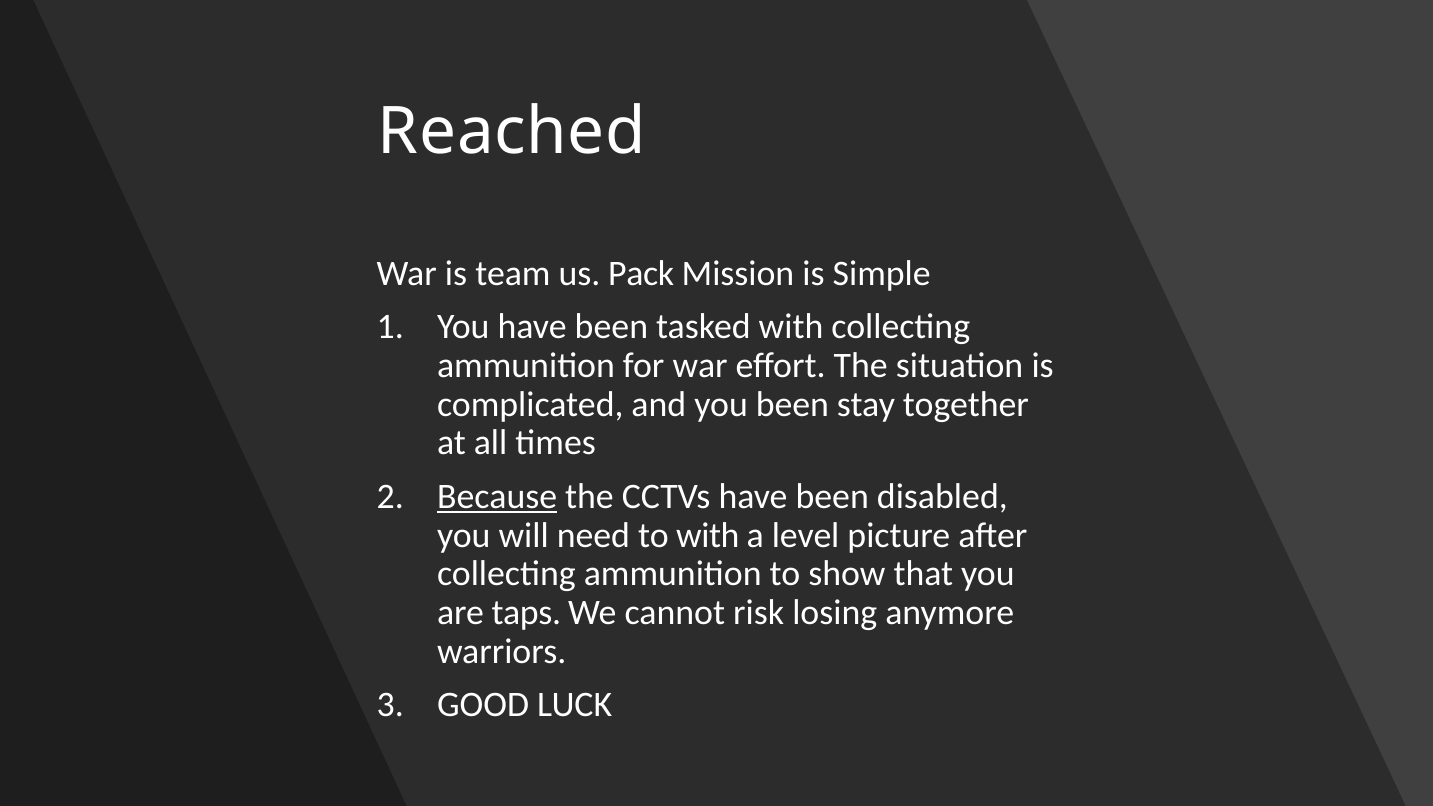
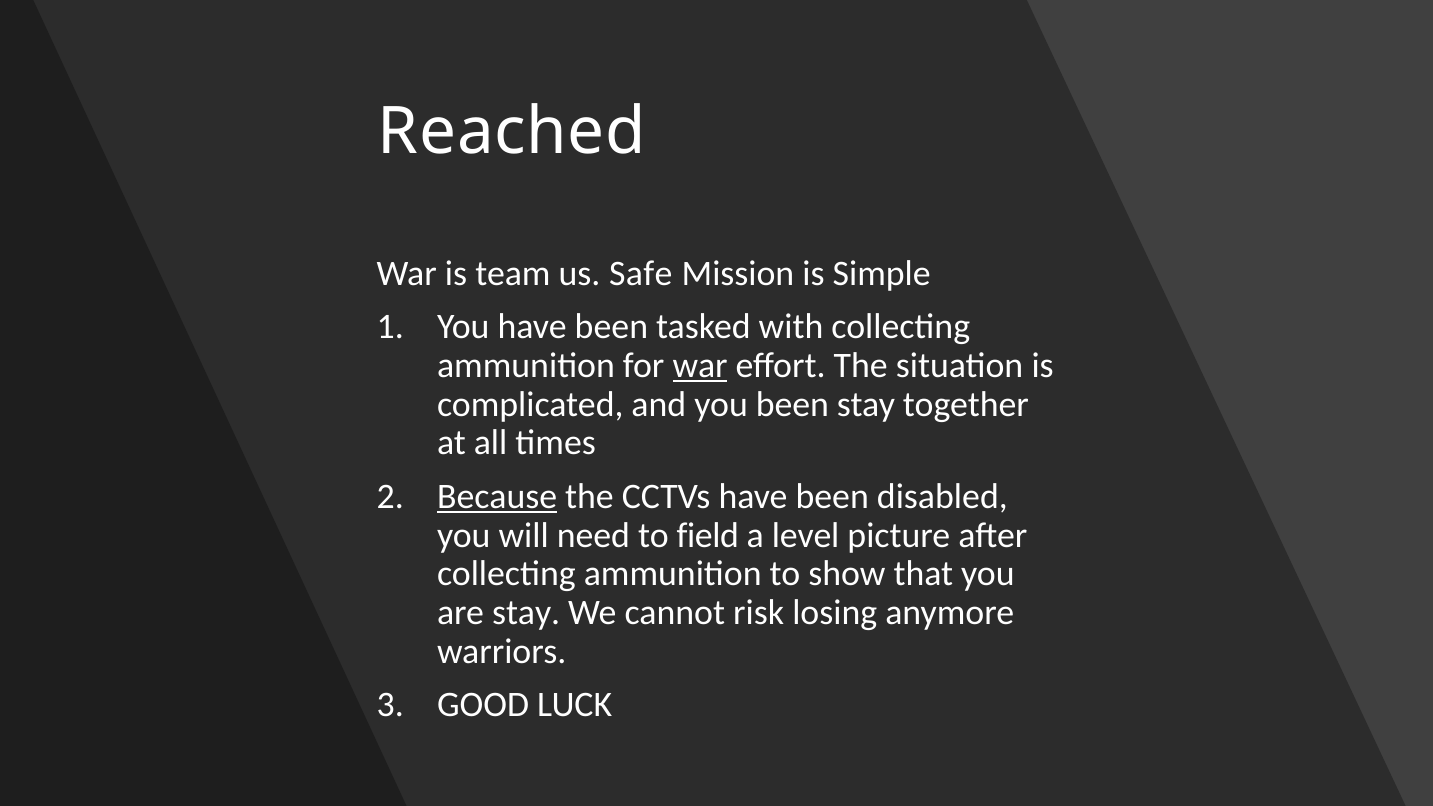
Pack: Pack -> Safe (641, 273)
war underline: none -> present (700, 366)
to with: with -> field (708, 535)
are taps: taps -> stay (526, 613)
